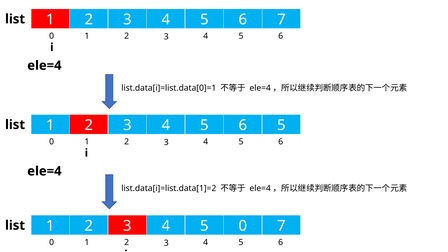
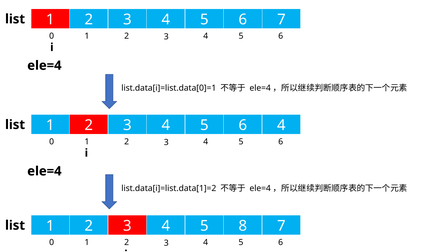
6 5: 5 -> 4 (281, 125)
5 0: 0 -> 8 (243, 226)
